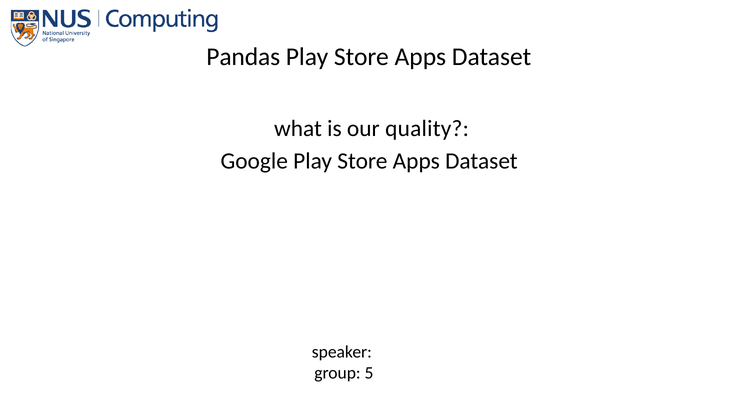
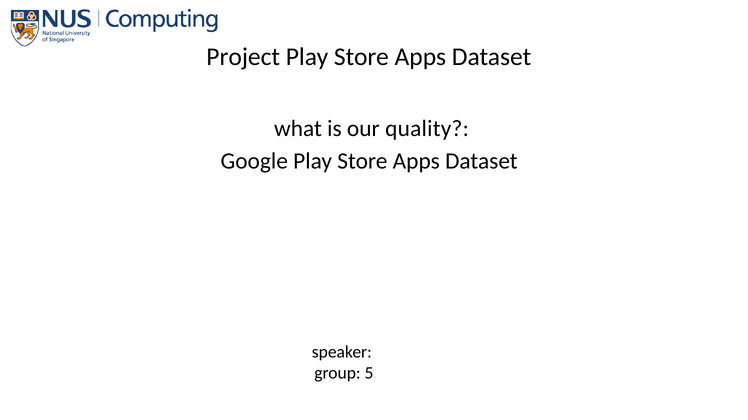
Pandas: Pandas -> Project (243, 57)
